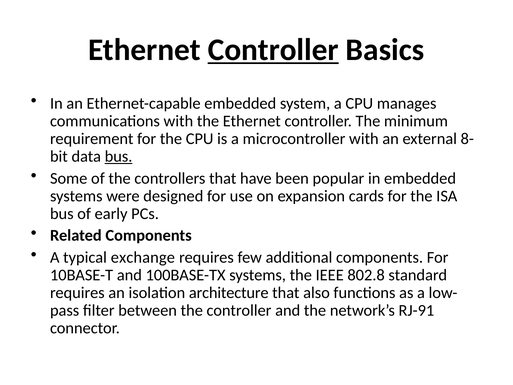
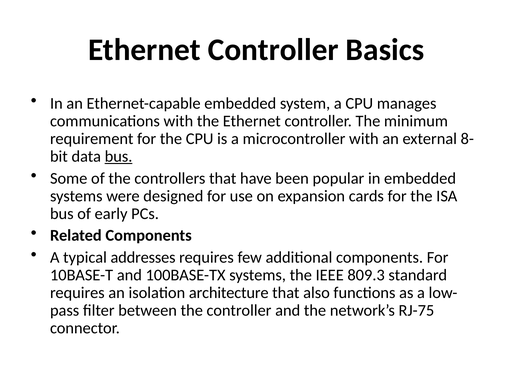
Controller underline: present -> none (273, 50)
exchange: exchange -> addresses (143, 257)
802.8: 802.8 -> 809.3 (366, 275)
RJ-91: RJ-91 -> RJ-75 (416, 310)
